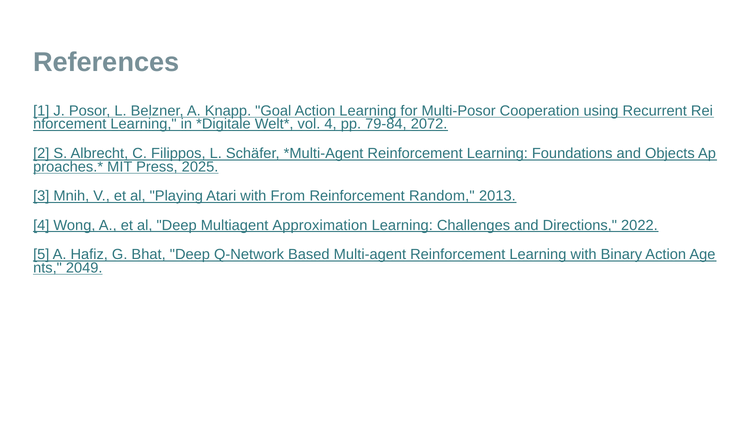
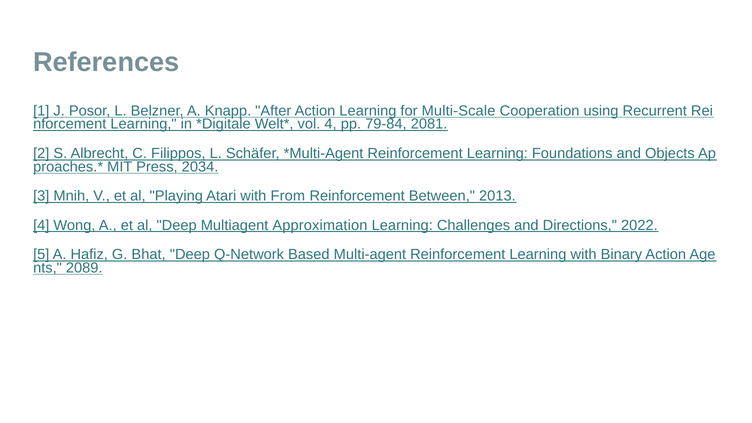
Goal: Goal -> After (273, 111)
Multi-Posor: Multi-Posor -> Multi-Scale (459, 111)
2072: 2072 -> 2081 (429, 124)
2025: 2025 -> 2034 (200, 167)
Random: Random -> Between (442, 196)
2049: 2049 -> 2089 (84, 268)
